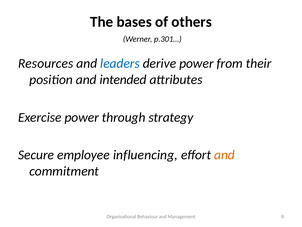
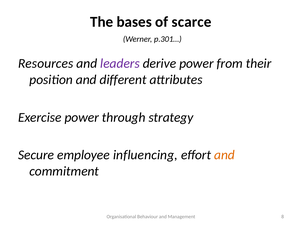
others: others -> scarce (192, 22)
leaders colour: blue -> purple (120, 63)
intended: intended -> different (123, 79)
